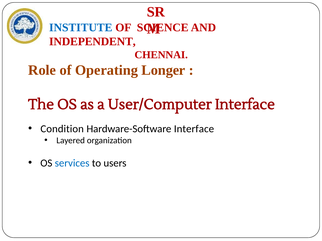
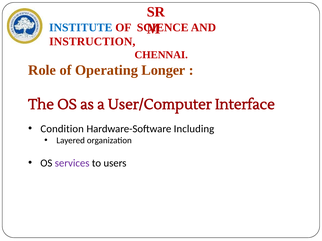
INDEPENDENT: INDEPENDENT -> INSTRUCTION (92, 42)
Hardware-Software Interface: Interface -> Including (194, 129)
services colour: blue -> purple (72, 163)
